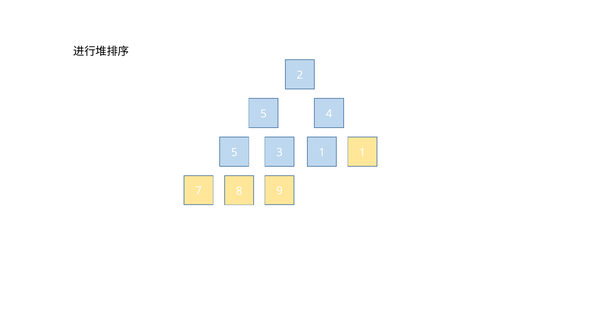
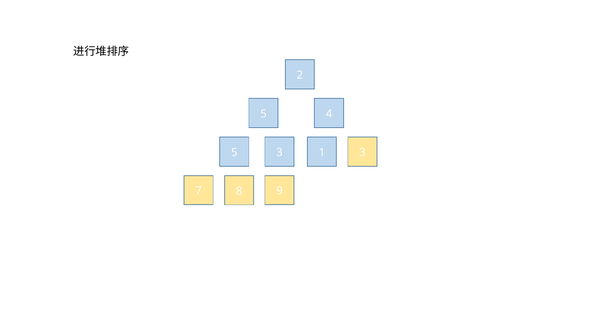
1 1: 1 -> 3 (362, 152)
